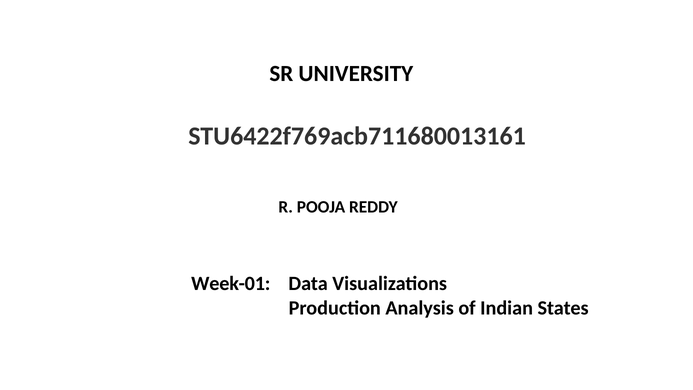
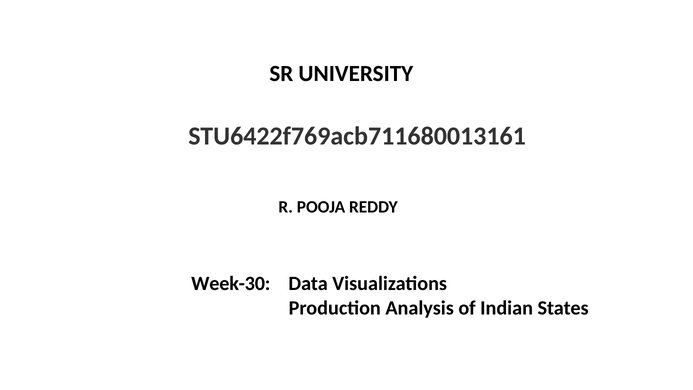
Week-01: Week-01 -> Week-30 (231, 284)
